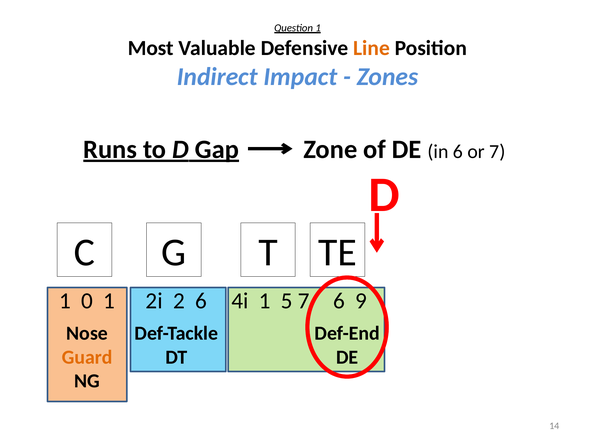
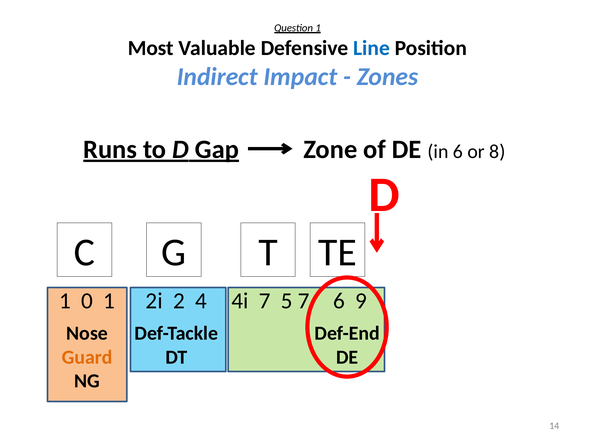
Line colour: orange -> blue (372, 48)
or 7: 7 -> 8 (497, 152)
2 6: 6 -> 4 (201, 301)
4i 1: 1 -> 7 (265, 301)
